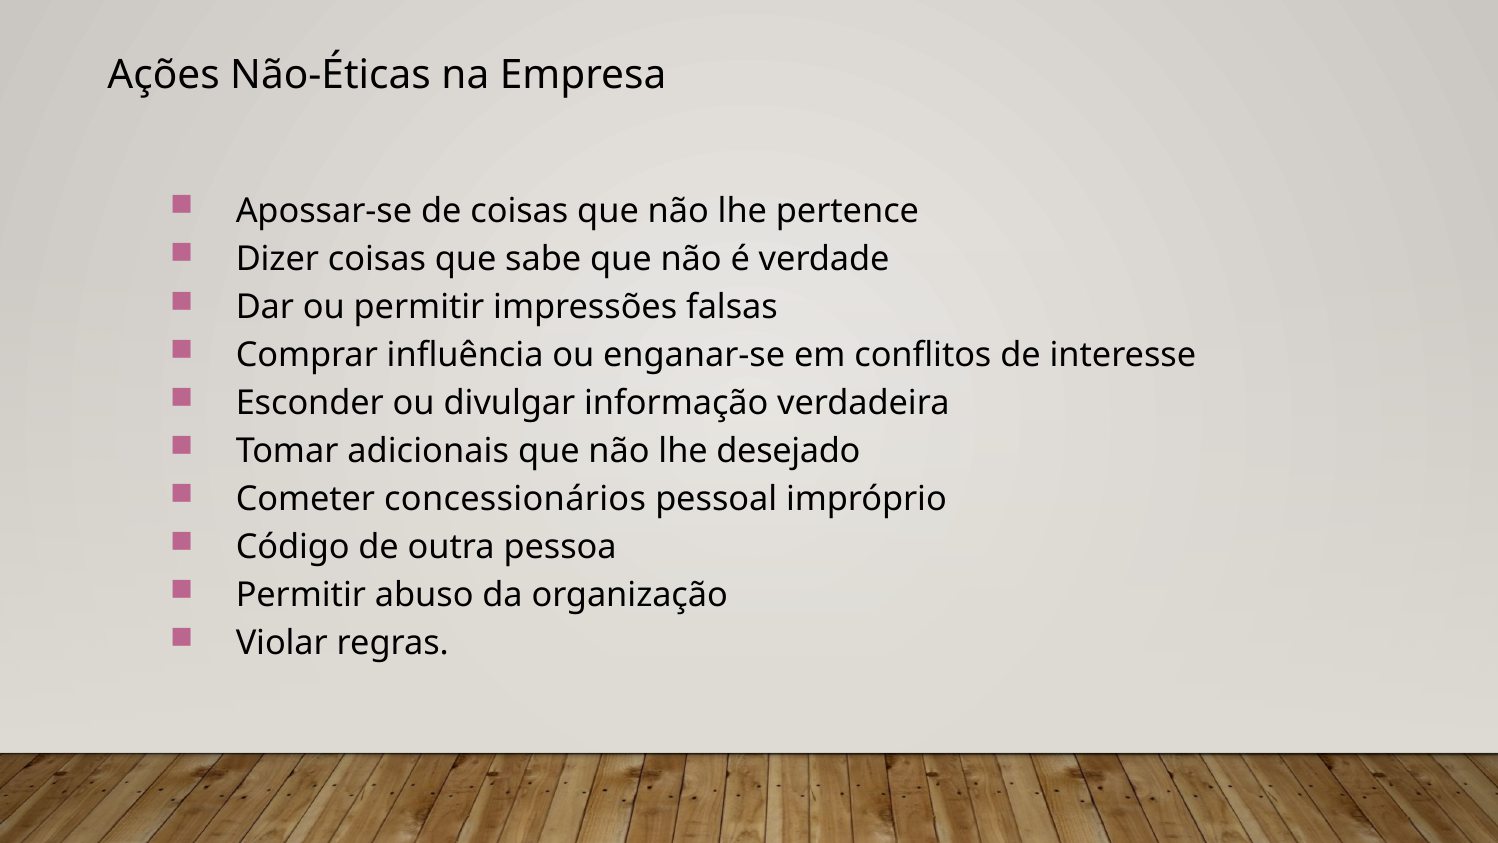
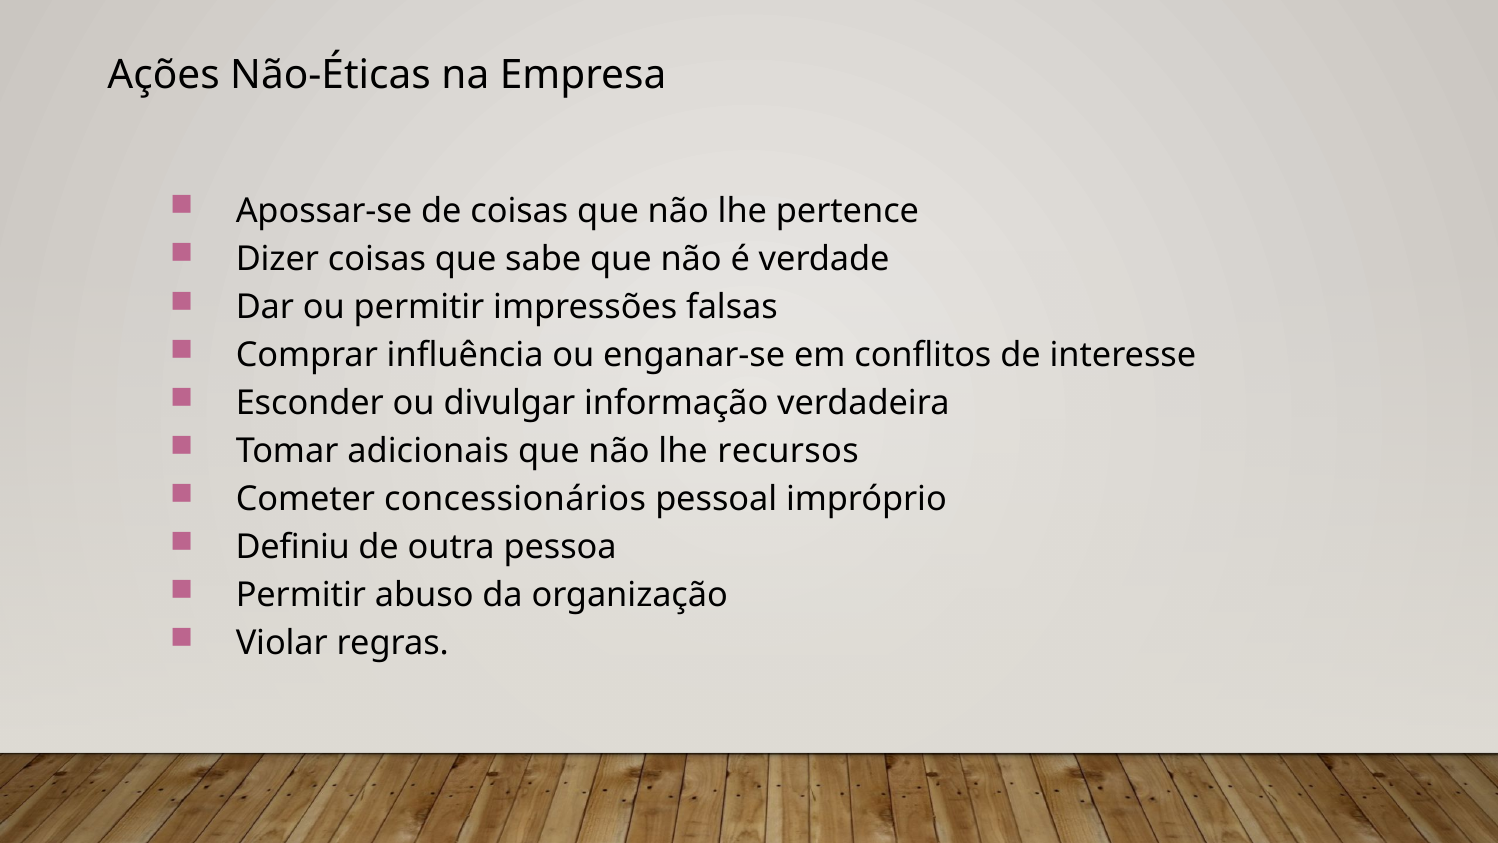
desejado: desejado -> recursos (788, 451)
Código: Código -> Definiu (293, 547)
